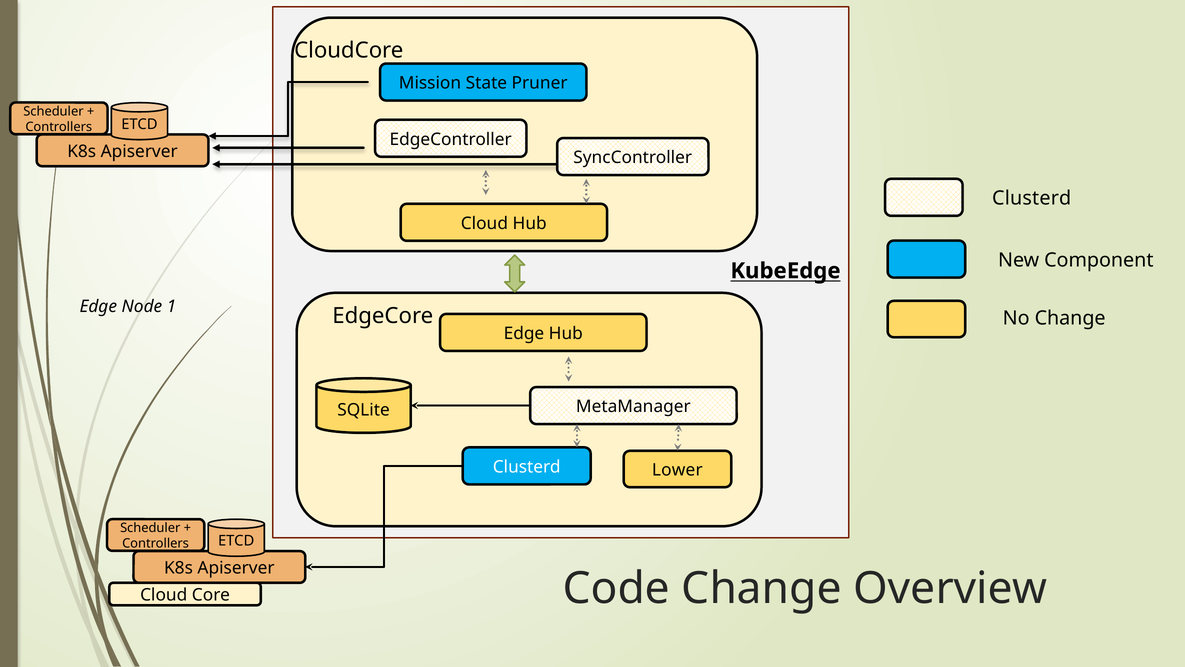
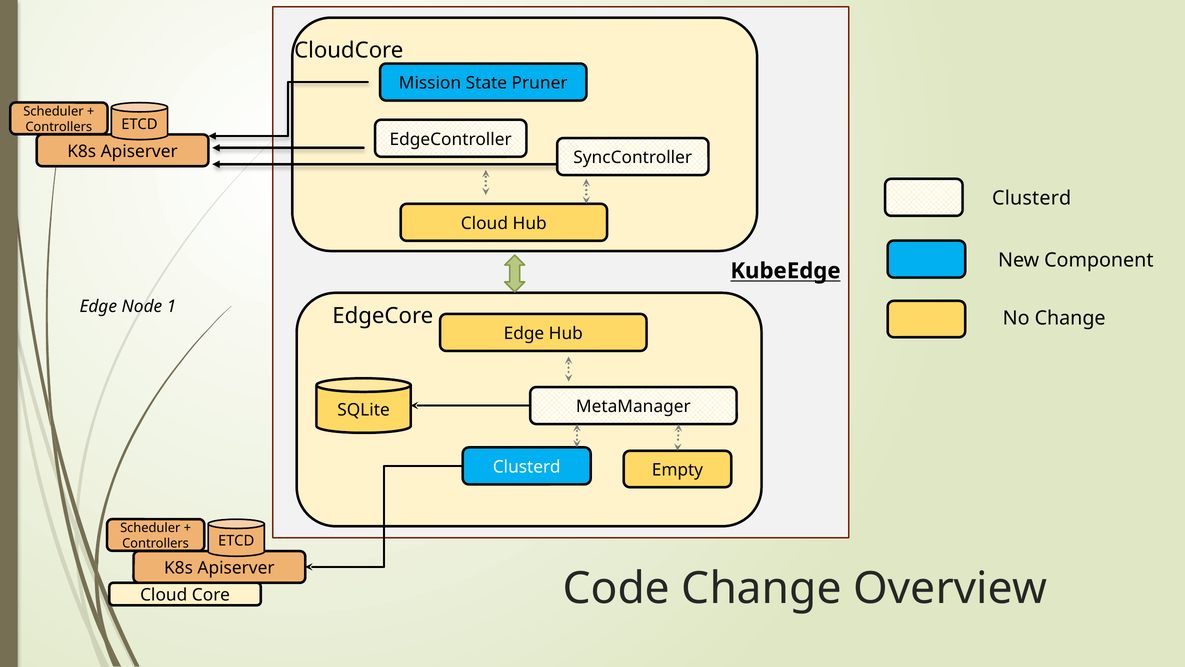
Lower: Lower -> Empty (677, 470)
